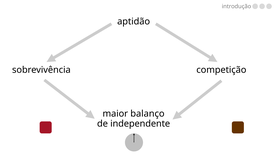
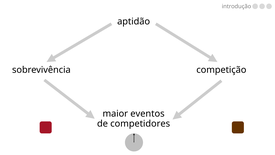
balanço: balanço -> eventos (147, 113)
independente: independente -> competidores (140, 123)
